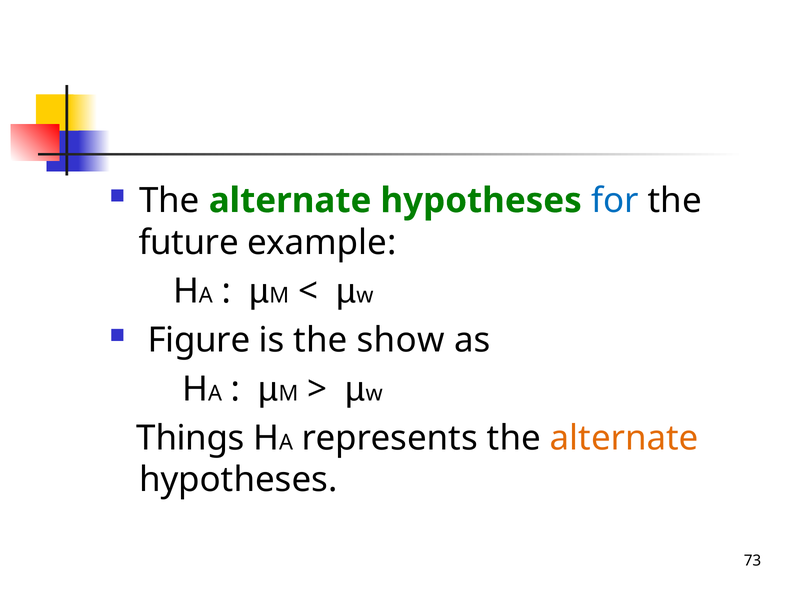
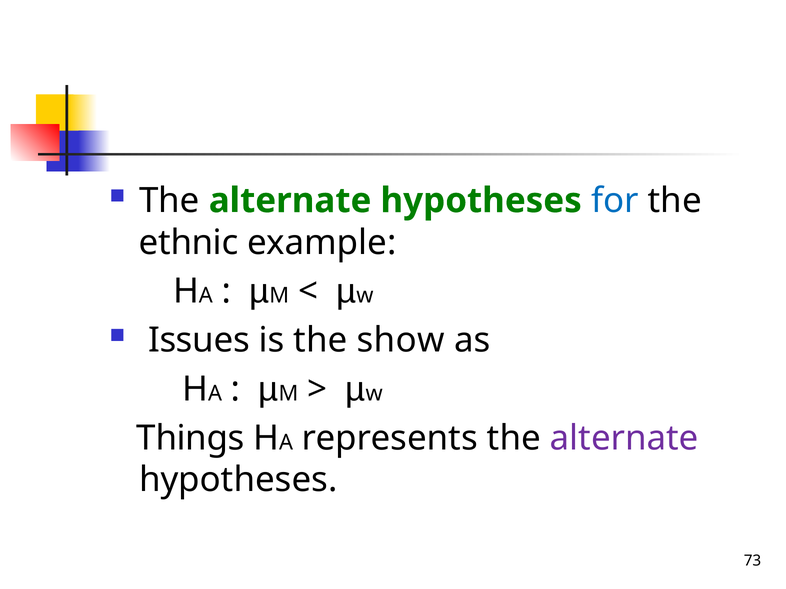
future: future -> ethnic (189, 243)
Figure: Figure -> Issues (199, 341)
alternate colour: orange -> purple (624, 438)
